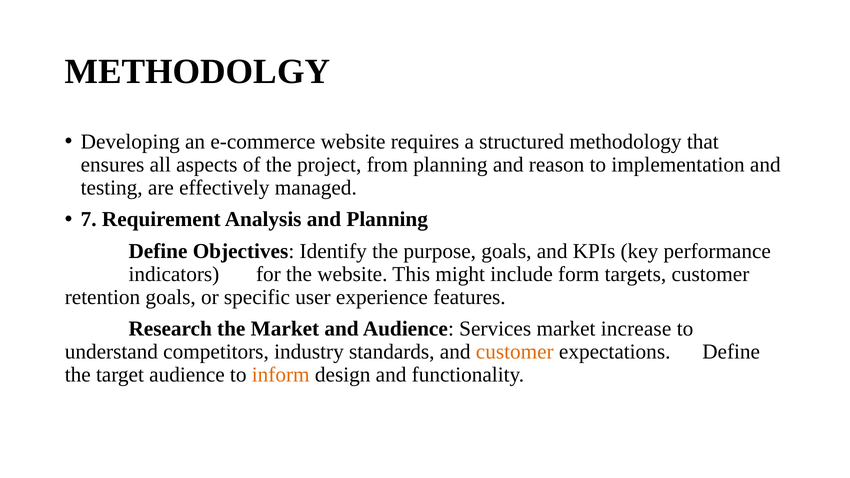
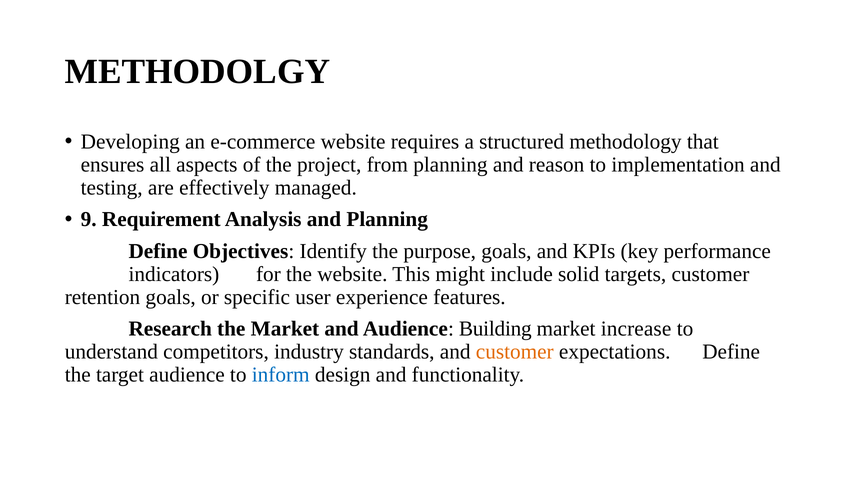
7: 7 -> 9 (89, 219)
form: form -> solid (579, 274)
Services: Services -> Building (495, 329)
inform colour: orange -> blue (281, 375)
